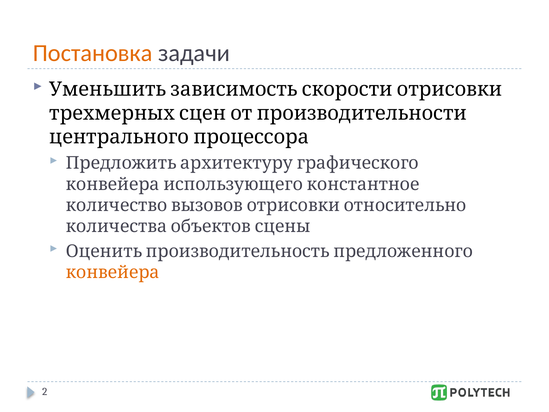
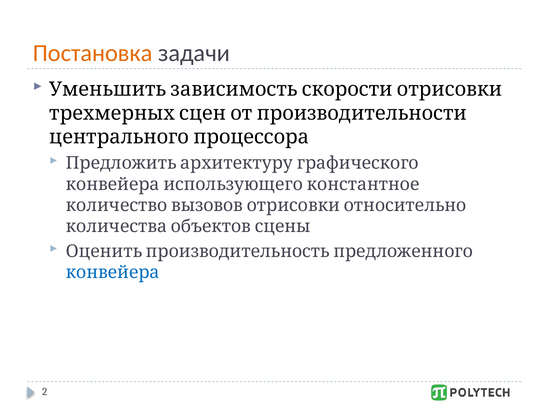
конвейера colour: orange -> blue (113, 272)
